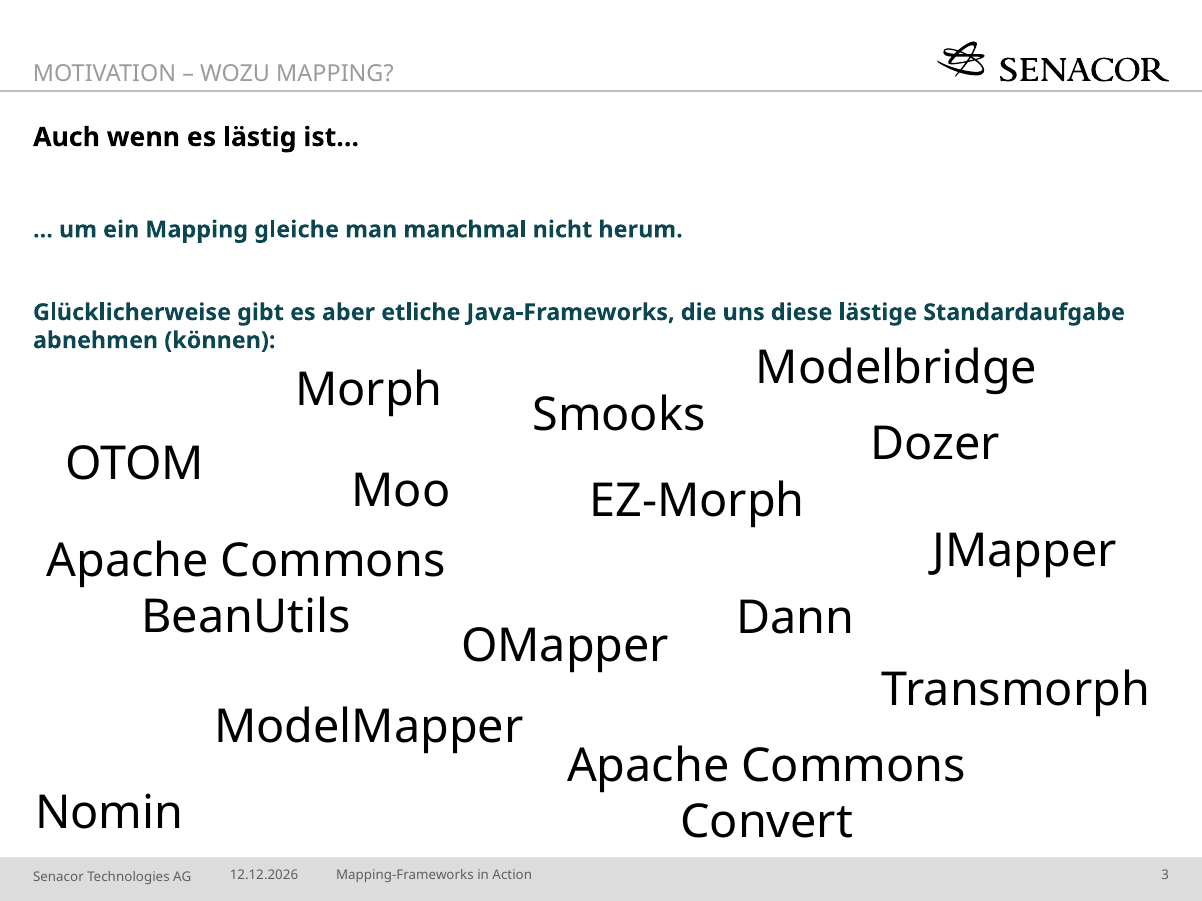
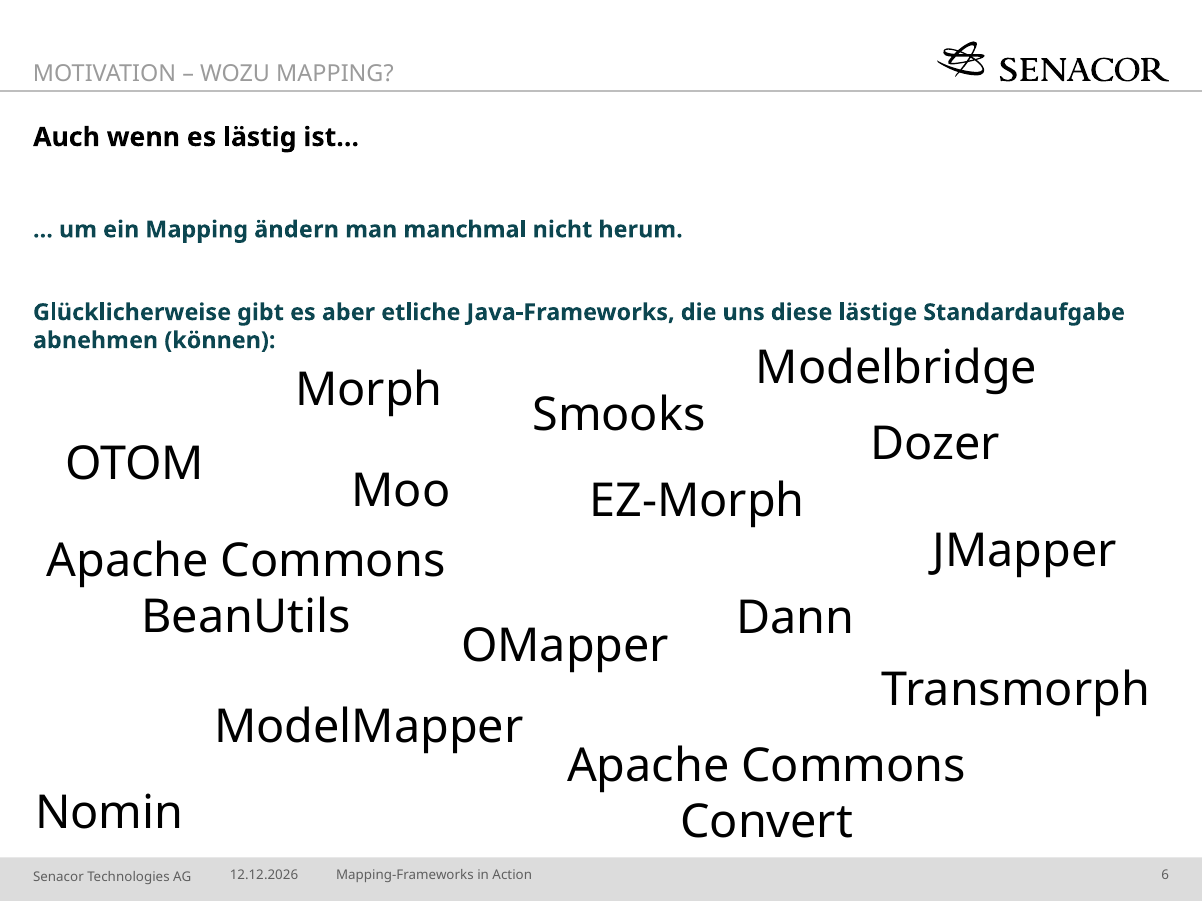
gleiche: gleiche -> ändern (297, 230)
3: 3 -> 6 (1165, 875)
